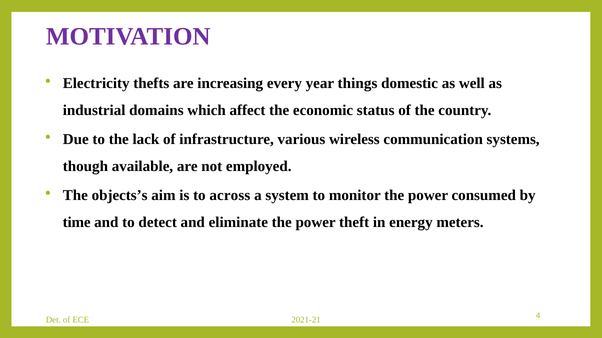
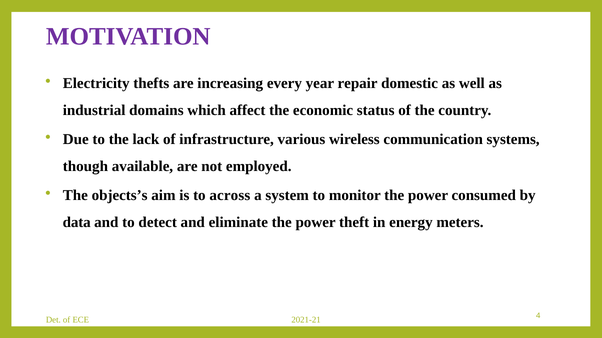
things: things -> repair (358, 84)
time: time -> data (77, 223)
